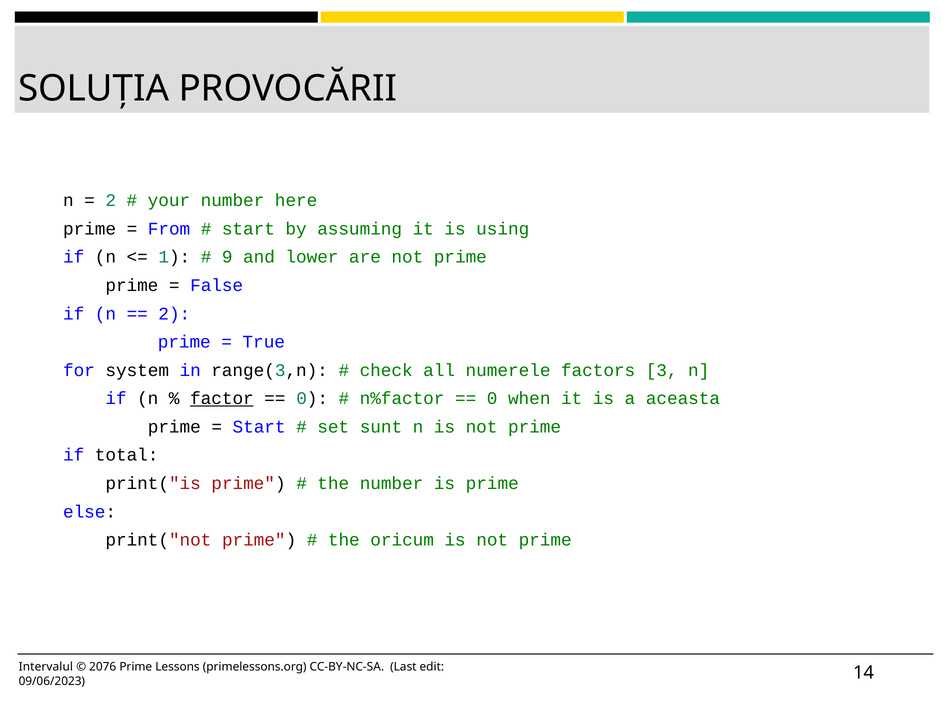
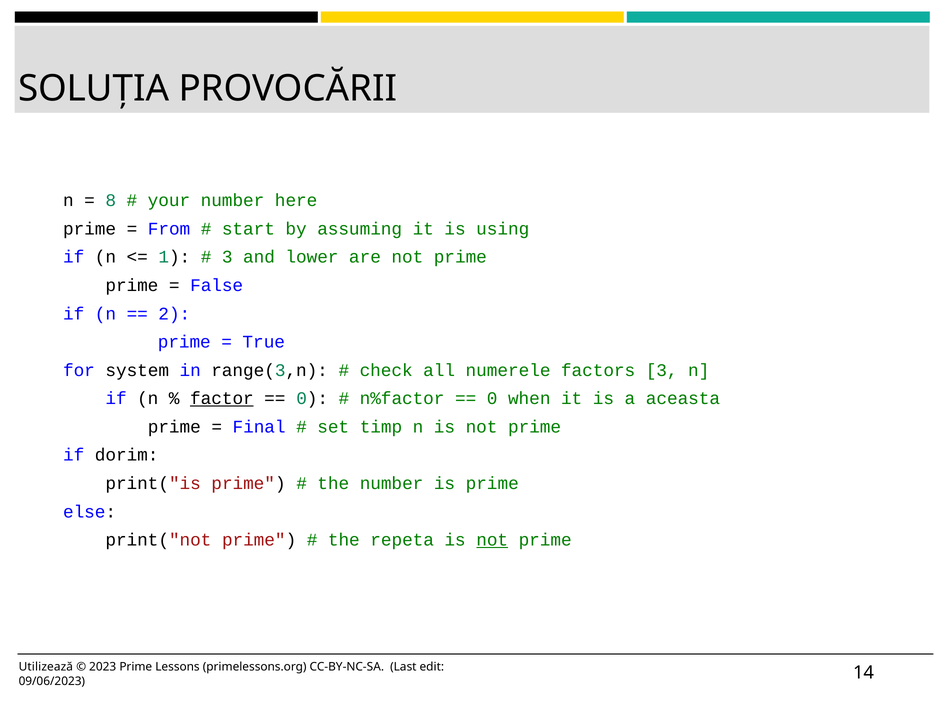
2: 2 -> 8 (111, 201)
9: 9 -> 3 (227, 257)
Start: Start -> Final (259, 427)
sunt: sunt -> timp (381, 427)
total: total -> dorim (127, 455)
oricum: oricum -> repeta (402, 540)
not underline: none -> present (492, 540)
Intervalul: Intervalul -> Utilizează (46, 667)
2076: 2076 -> 2023 (103, 667)
